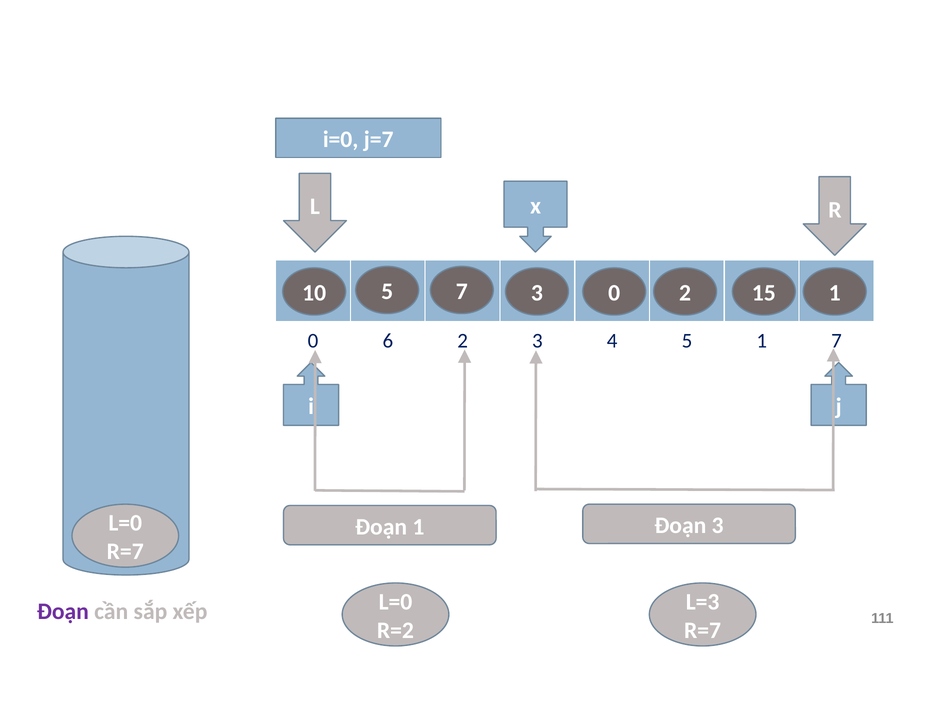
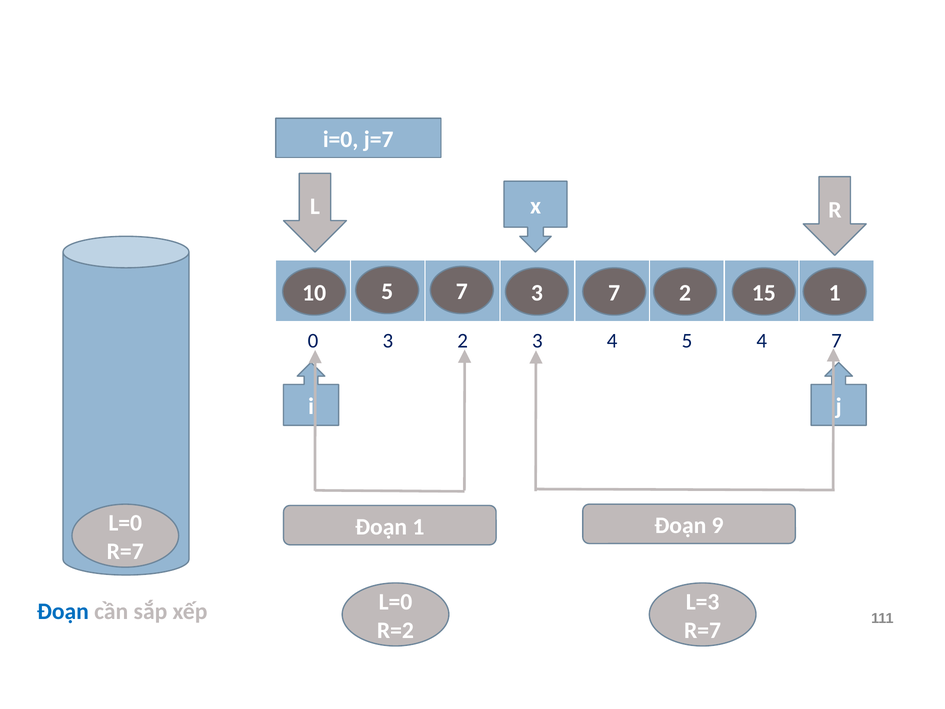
3 0: 0 -> 7 (614, 293)
6: 6 -> 3 (388, 341)
5 1: 1 -> 4 (762, 341)
Đoạn 3: 3 -> 9 (718, 525)
Đoạn colour: purple -> blue (63, 611)
